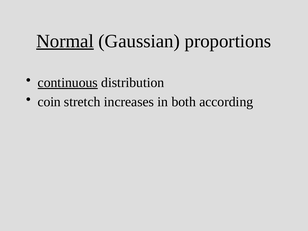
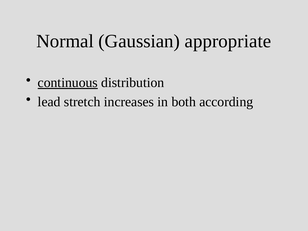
Normal underline: present -> none (65, 41)
proportions: proportions -> appropriate (228, 41)
coin: coin -> lead (49, 102)
